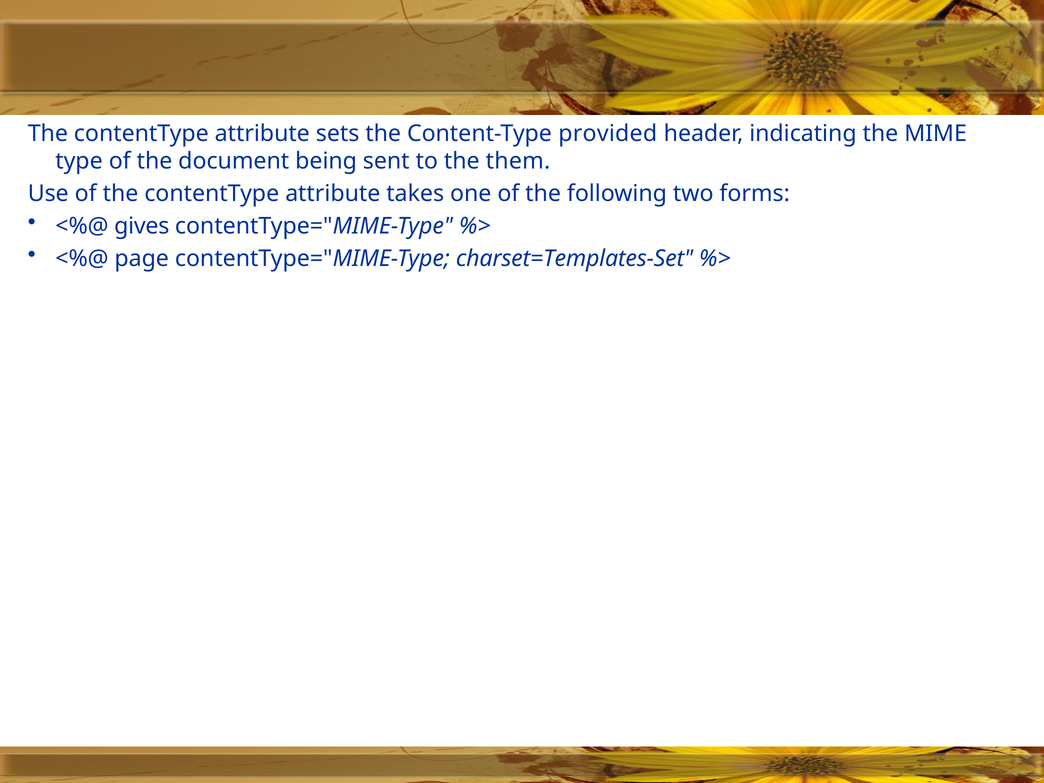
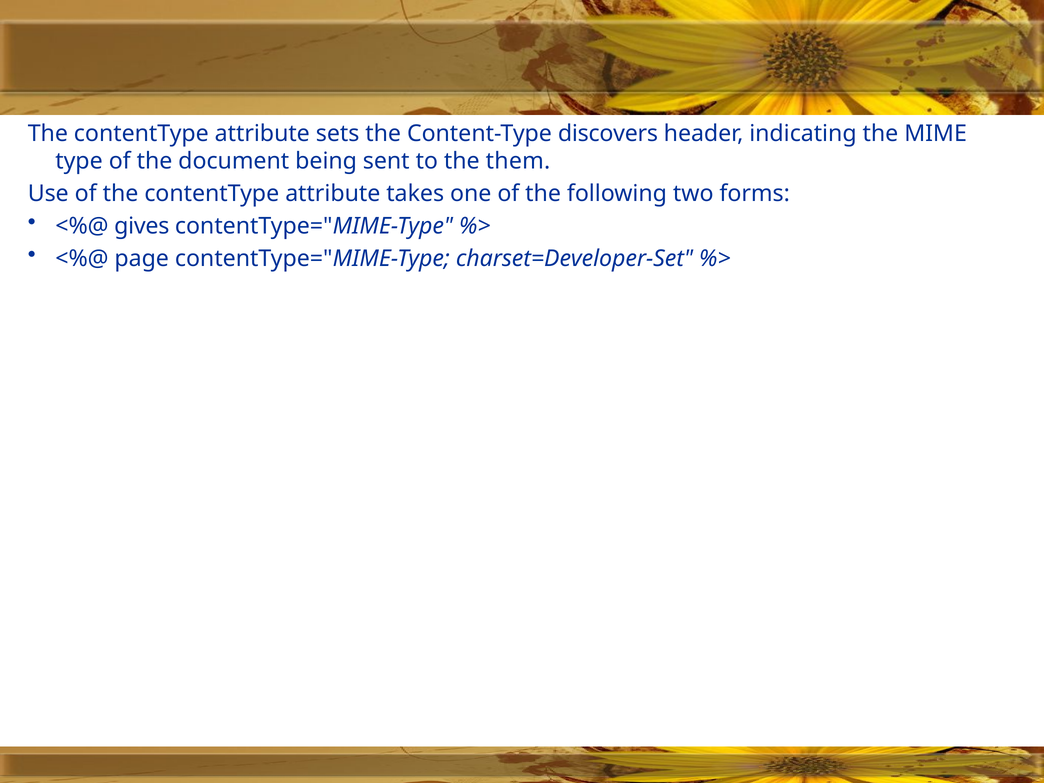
provided: provided -> discovers (608, 133)
charset=Templates-Set: charset=Templates-Set -> charset=Developer-Set (574, 259)
